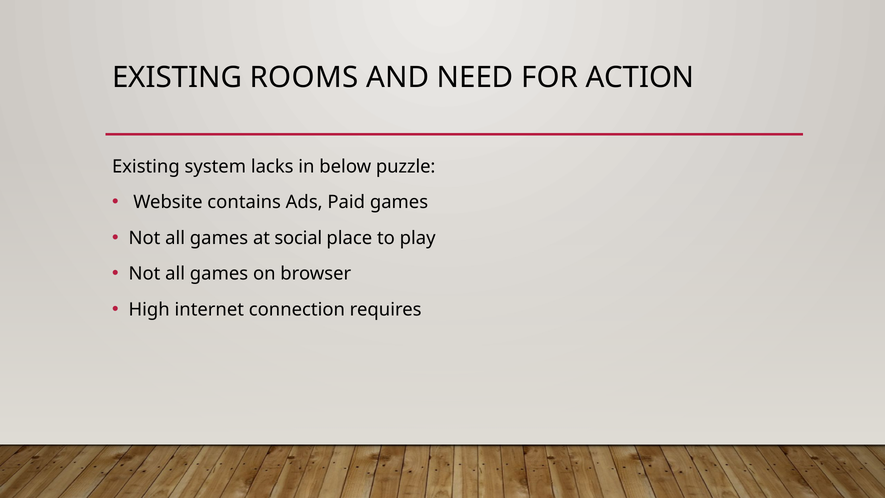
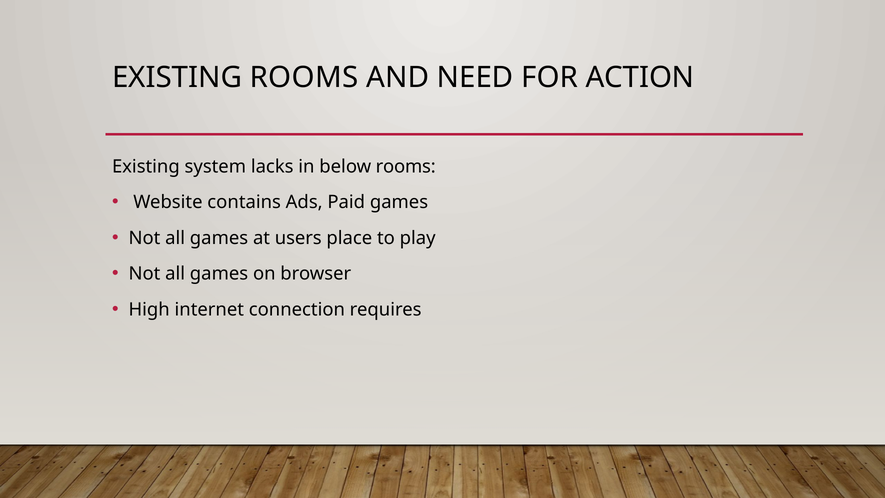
below puzzle: puzzle -> rooms (406, 166)
social: social -> users (298, 238)
